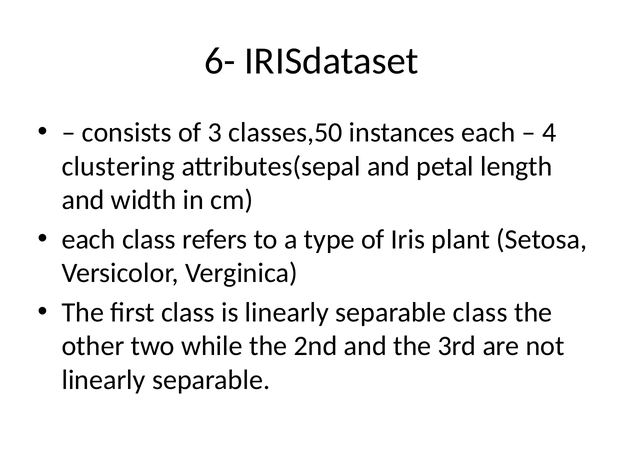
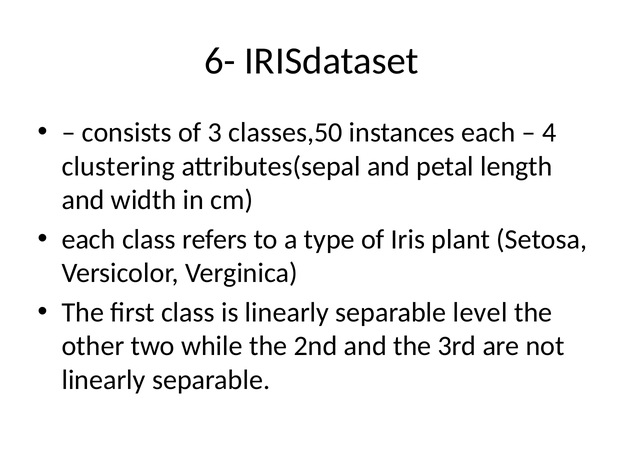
separable class: class -> level (480, 312)
